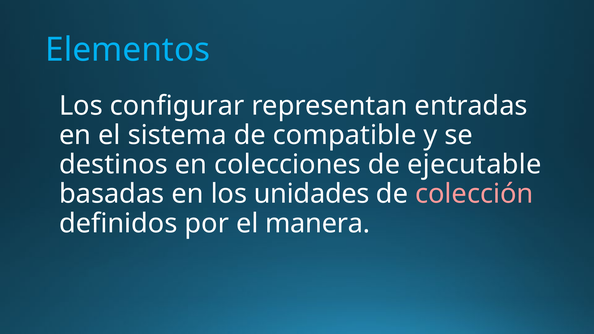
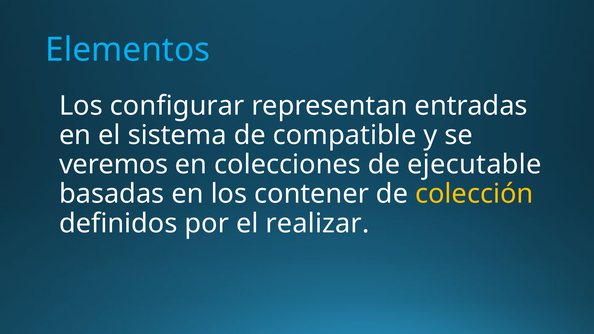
destinos: destinos -> veremos (114, 165)
unidades: unidades -> contener (312, 194)
colección colour: pink -> yellow (474, 194)
manera: manera -> realizar (317, 224)
